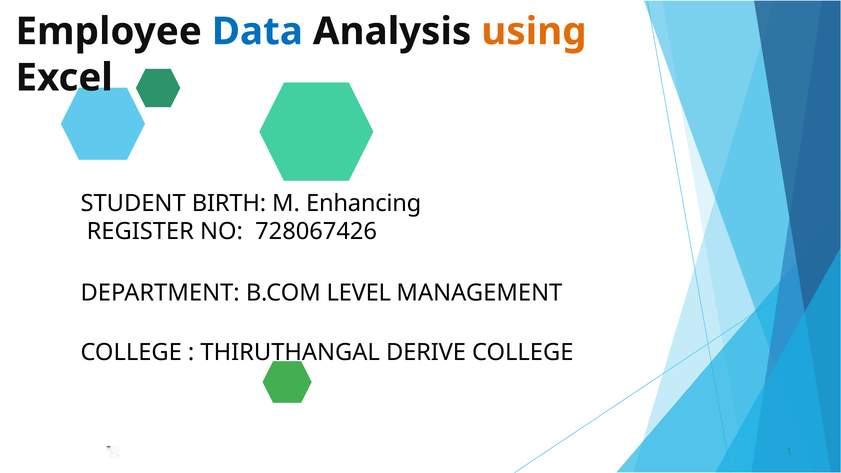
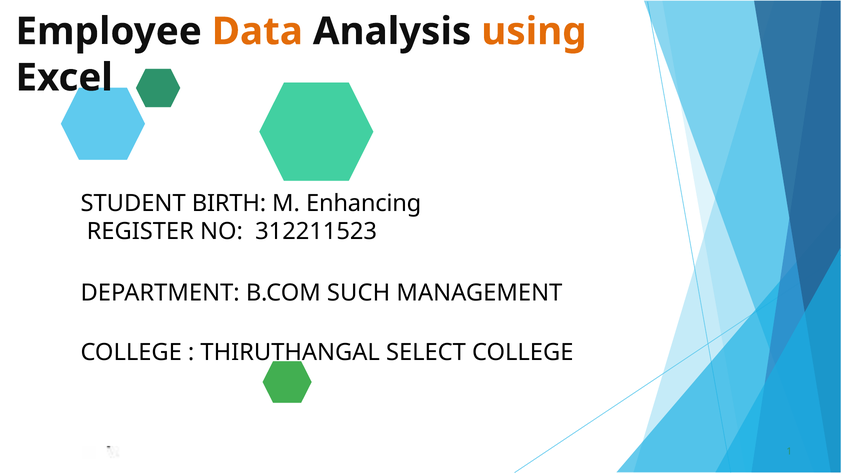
Data colour: blue -> orange (257, 32)
728067426: 728067426 -> 312211523 (316, 232)
LEVEL: LEVEL -> SUCH (359, 293)
DERIVE: DERIVE -> SELECT (426, 352)
